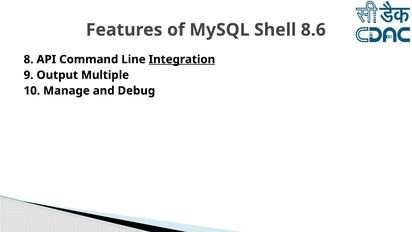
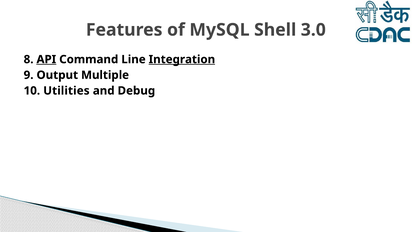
8.6: 8.6 -> 3.0 (313, 30)
API underline: none -> present (46, 59)
Manage: Manage -> Utilities (66, 91)
